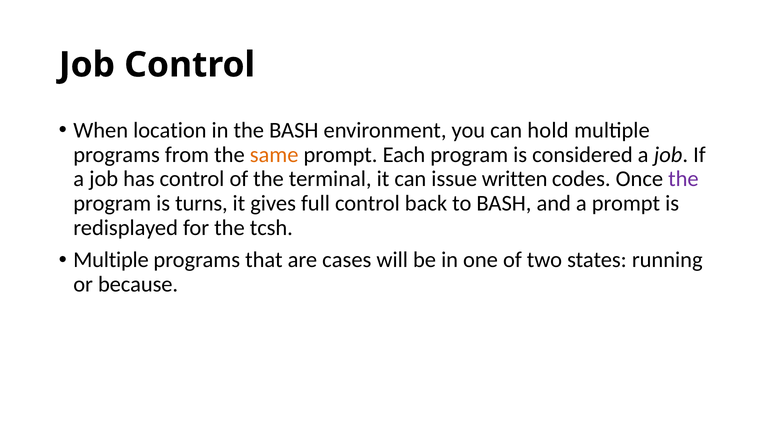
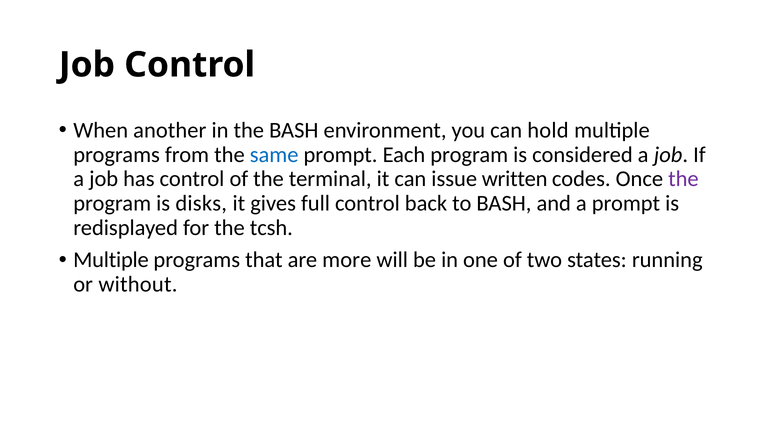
location: location -> another (170, 131)
same colour: orange -> blue (274, 155)
turns: turns -> disks (201, 203)
cases: cases -> more (347, 260)
because: because -> without (138, 285)
